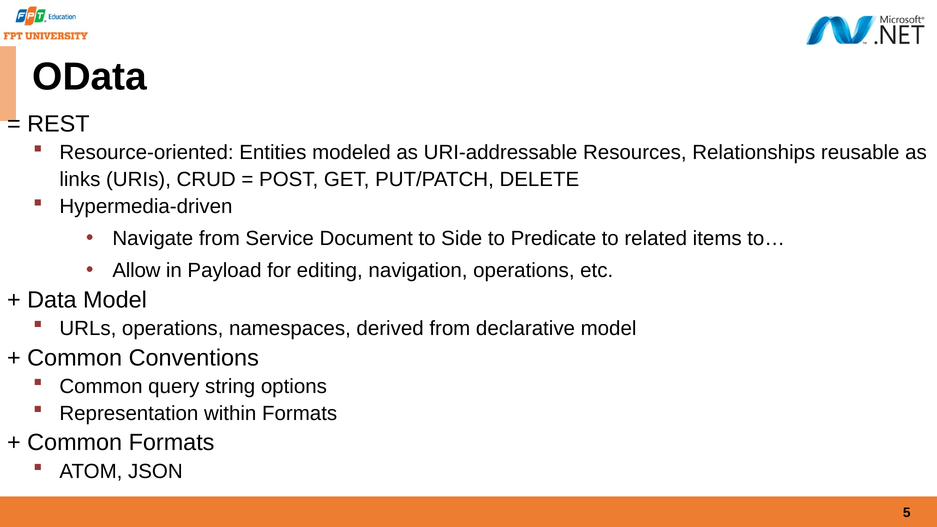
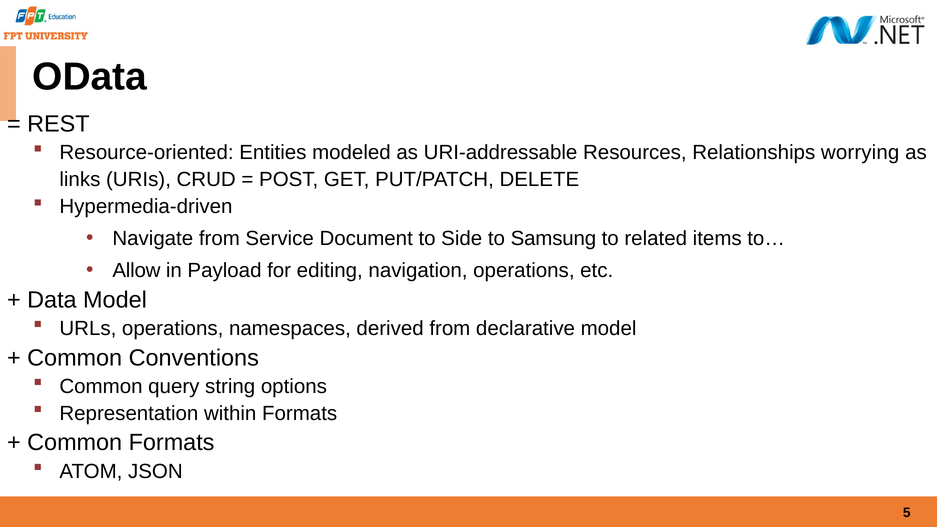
reusable: reusable -> worrying (860, 153)
Predicate: Predicate -> Samsung (553, 239)
